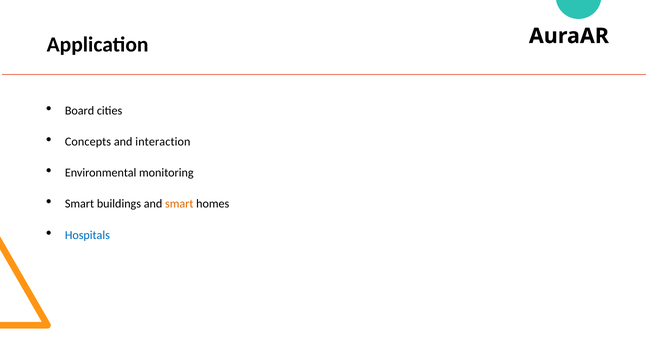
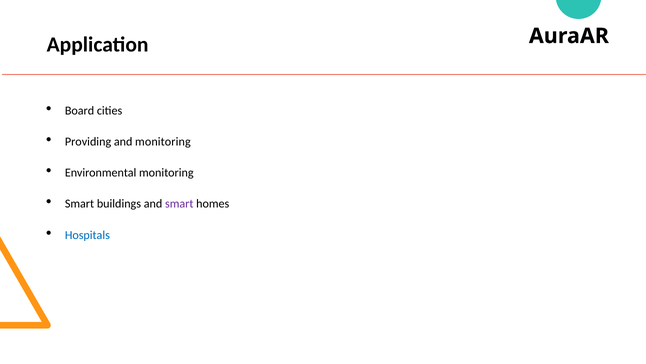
Concepts: Concepts -> Providing (88, 141)
and interaction: interaction -> monitoring (163, 141)
smart colour: orange -> purple (179, 204)
